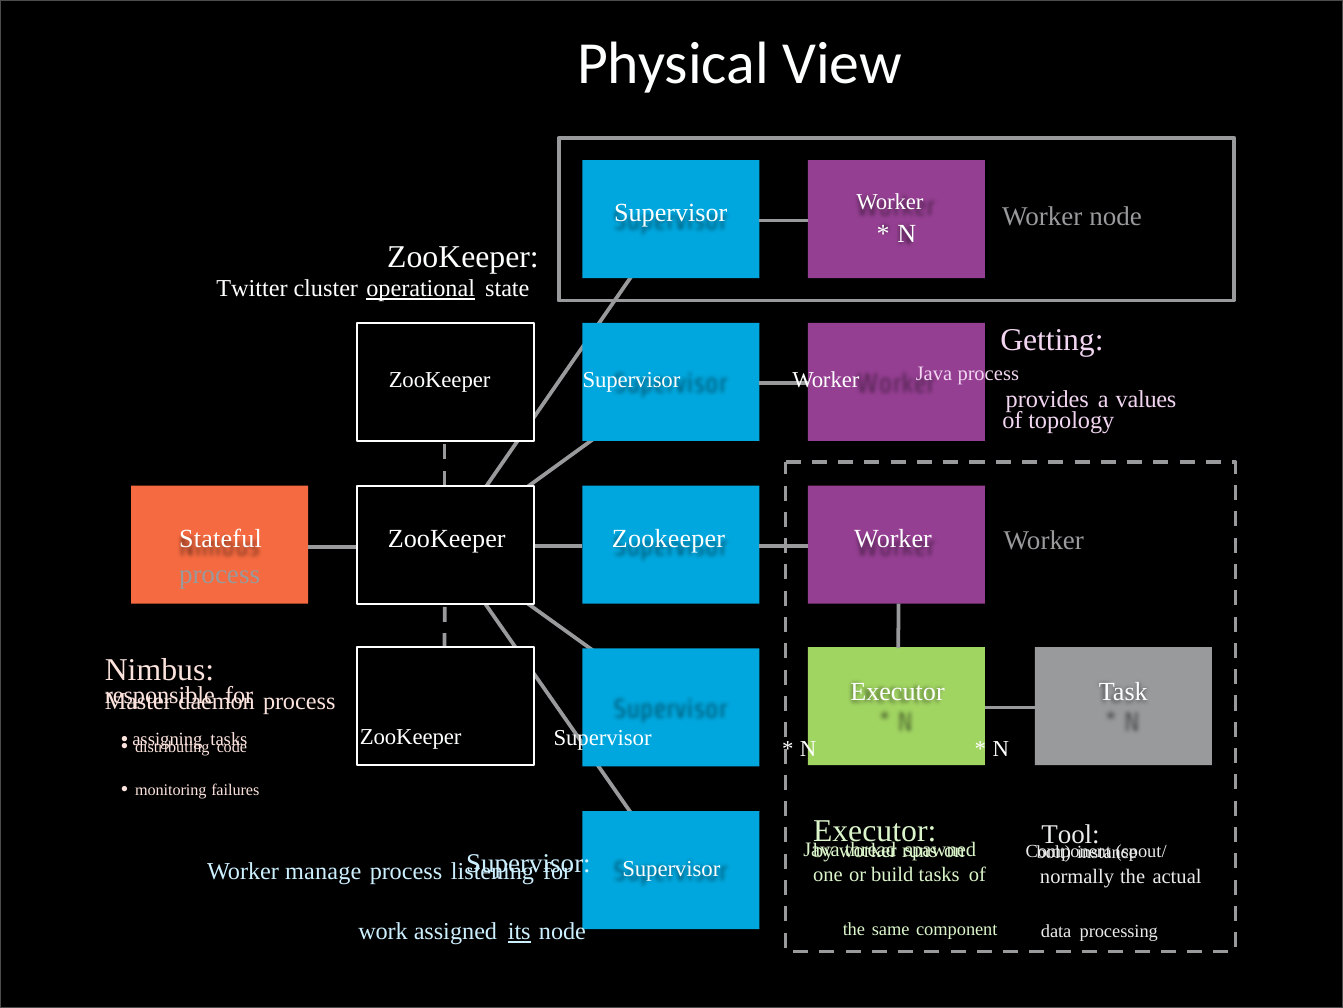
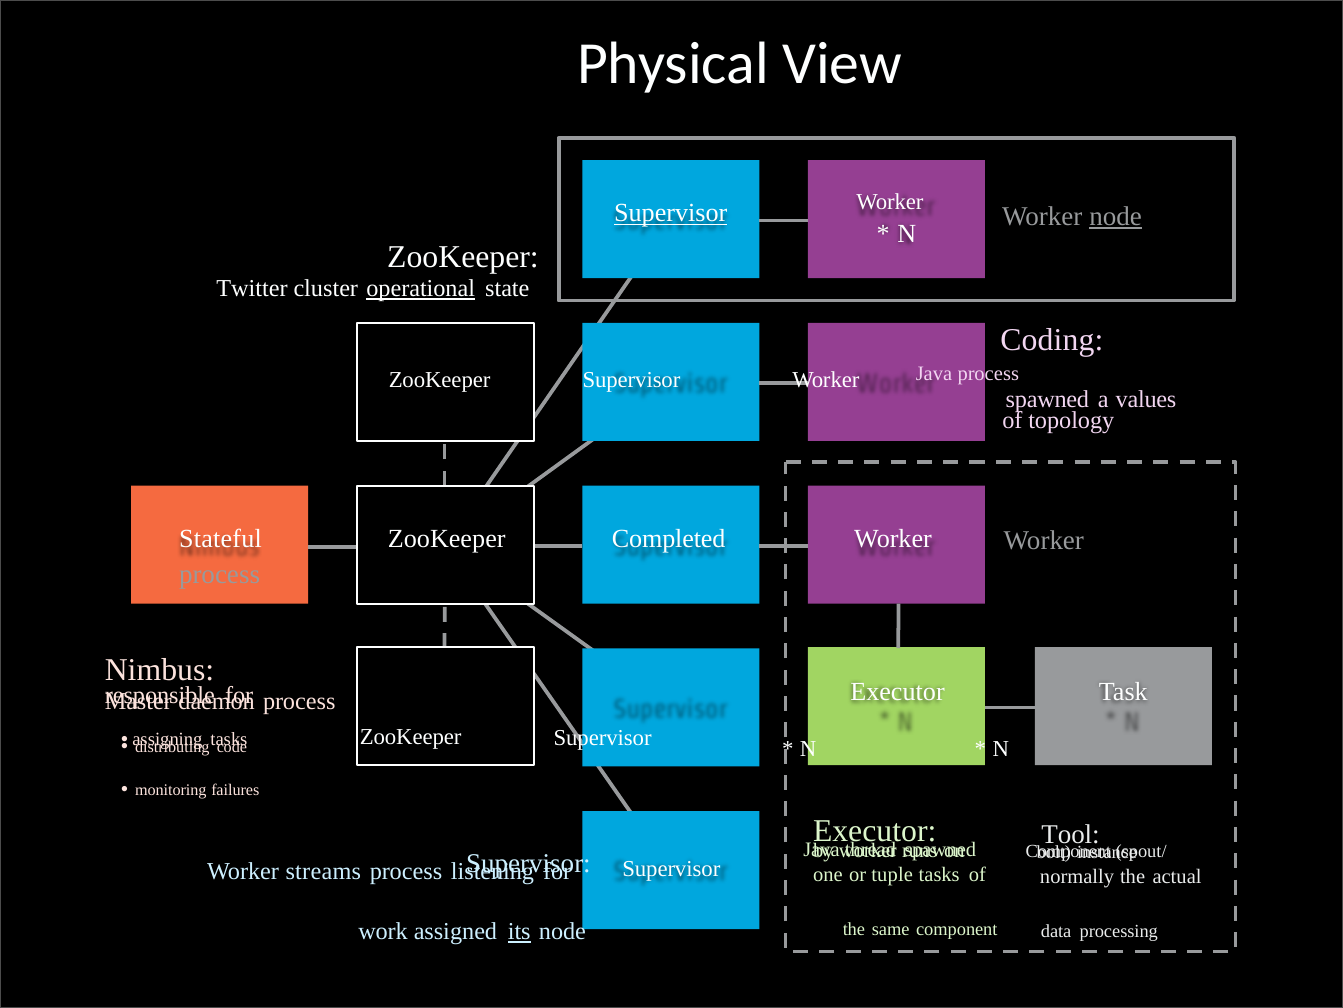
Supervisor underline: none -> present (671, 213)
node underline: none -> present (1116, 216)
Getting: Getting -> Coding (1052, 340)
provides: provides -> spawned (1047, 399)
ZooKeeper Zookeeper: Zookeeper -> Completed (669, 539)
manage: manage -> streams (323, 871)
build: build -> tuple (892, 874)
